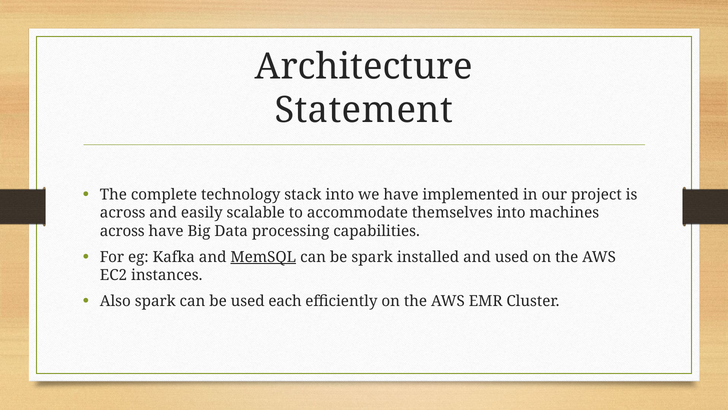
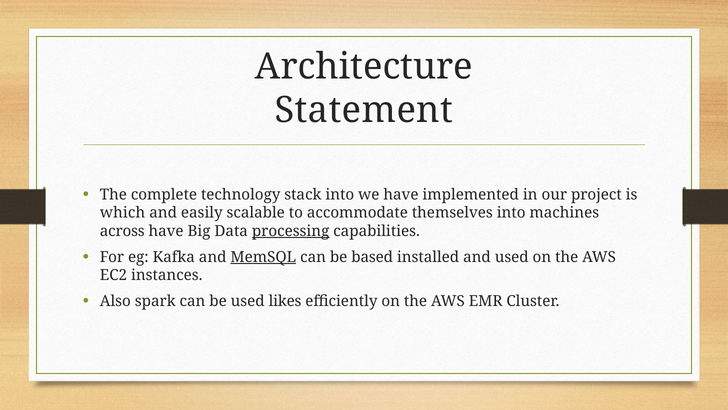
across: across -> which (123, 213)
processing underline: none -> present (291, 231)
be spark: spark -> based (372, 257)
each: each -> likes (285, 301)
